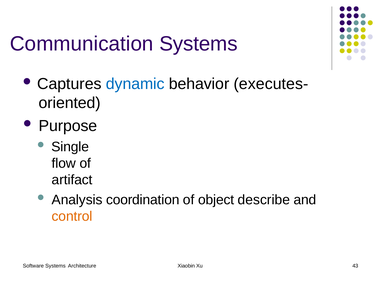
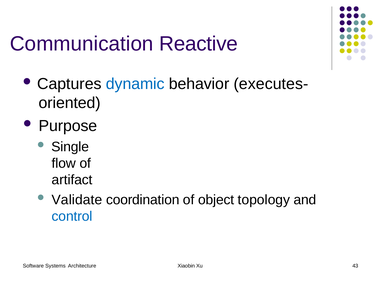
Communication Systems: Systems -> Reactive (198, 44)
Analysis: Analysis -> Validate (77, 200)
describe: describe -> topology (264, 200)
control colour: orange -> blue (72, 216)
